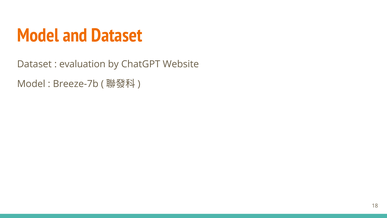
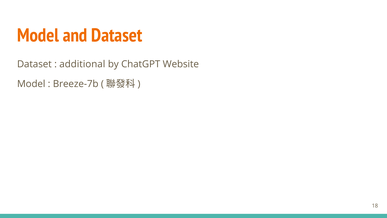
evaluation: evaluation -> additional (82, 64)
